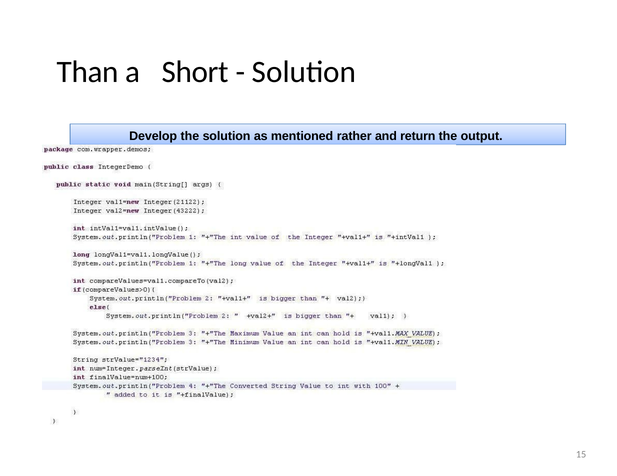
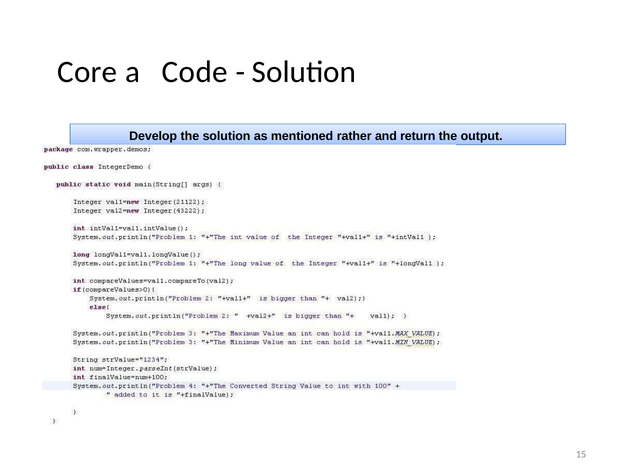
Than: Than -> Core (87, 72)
Short: Short -> Code (195, 72)
